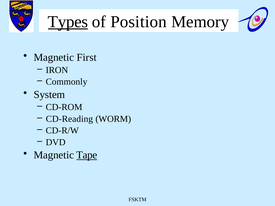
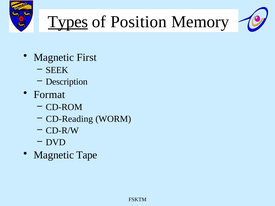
IRON: IRON -> SEEK (57, 70)
Commonly: Commonly -> Description (67, 82)
System: System -> Format (49, 95)
Tape underline: present -> none (87, 155)
